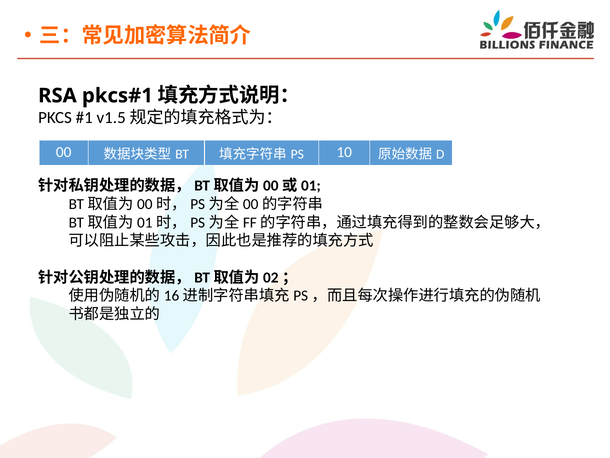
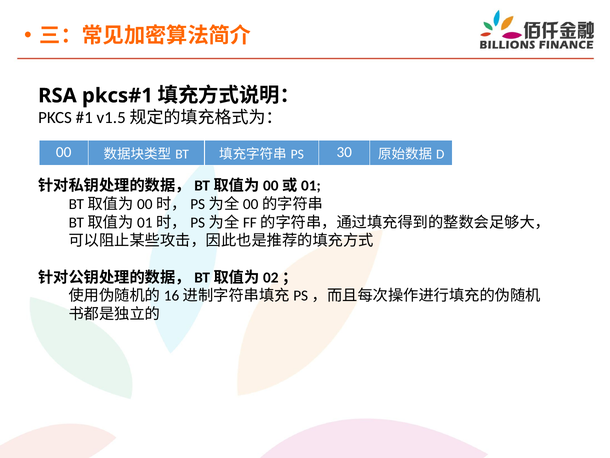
10: 10 -> 30 (344, 152)
